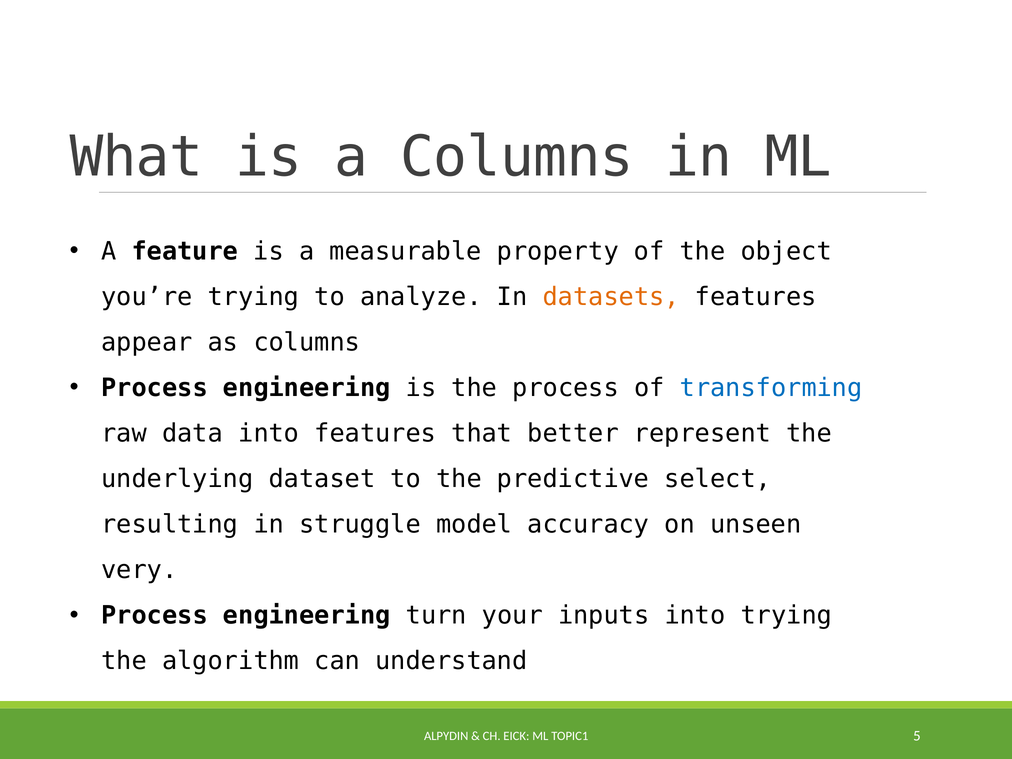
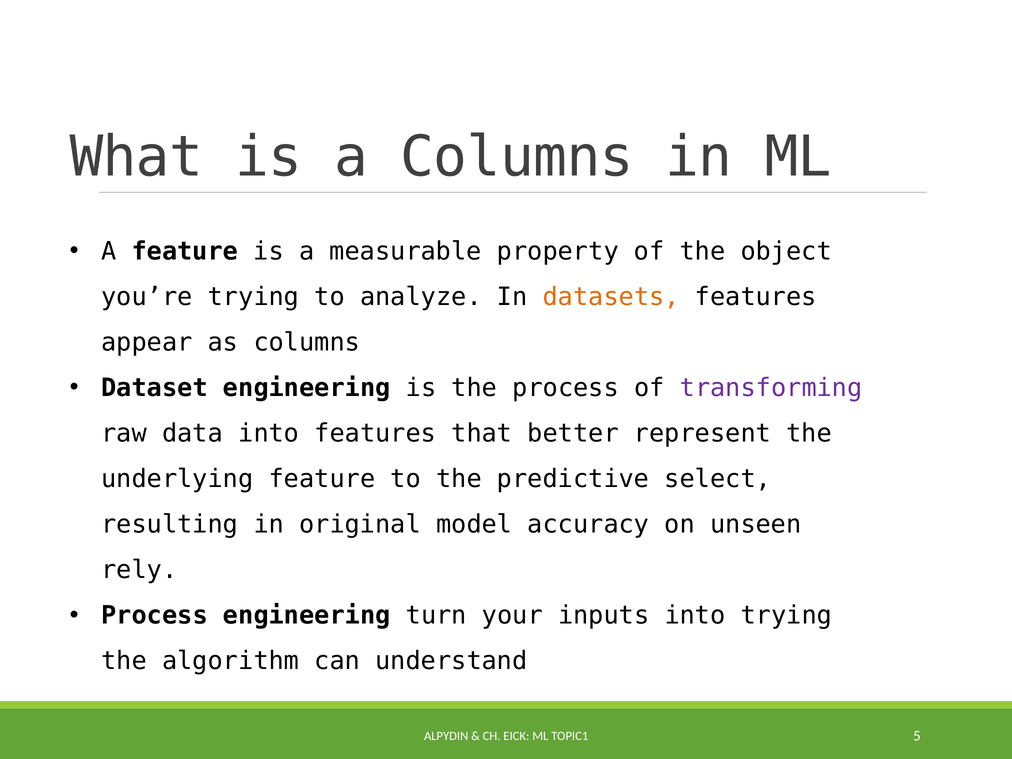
Process: Process -> Dataset (155, 388)
transforming colour: blue -> purple (771, 388)
underlying dataset: dataset -> feature (322, 479)
struggle: struggle -> original (360, 525)
very: very -> rely (139, 570)
